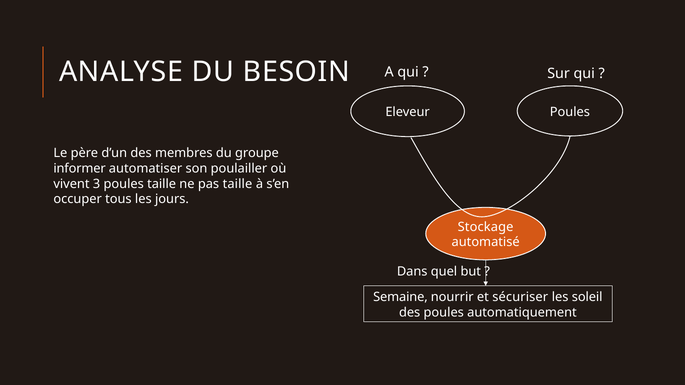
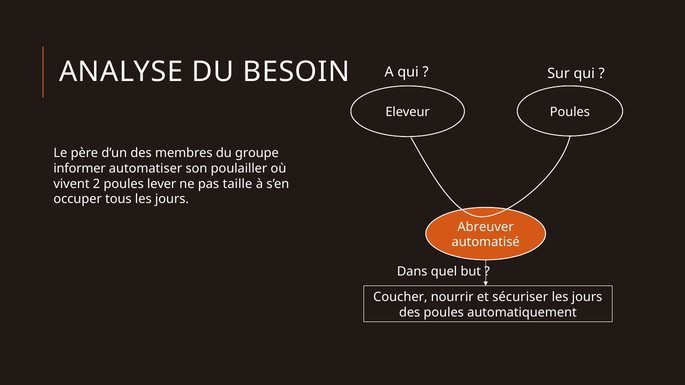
3: 3 -> 2 (97, 184)
poules taille: taille -> lever (162, 184)
Stockage: Stockage -> Abreuver (486, 227)
Semaine: Semaine -> Coucher (400, 297)
soleil: soleil -> jours (587, 297)
